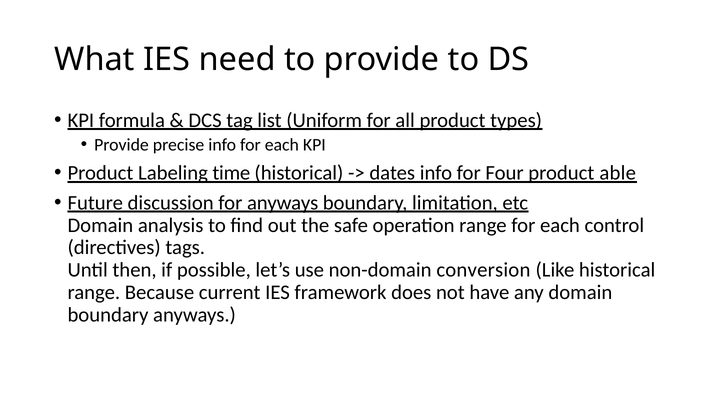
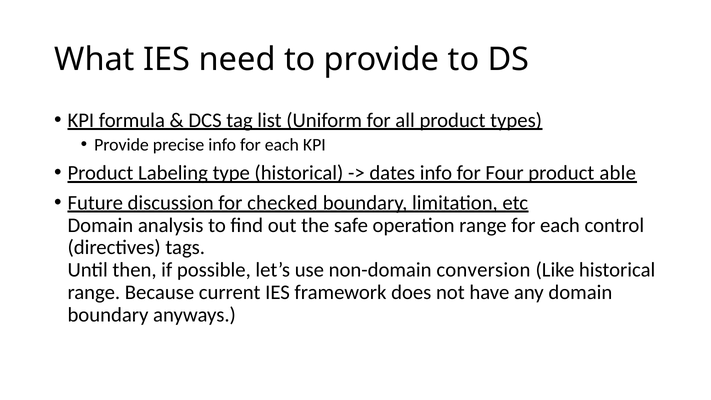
time: time -> type (231, 173)
for anyways: anyways -> checked (282, 203)
